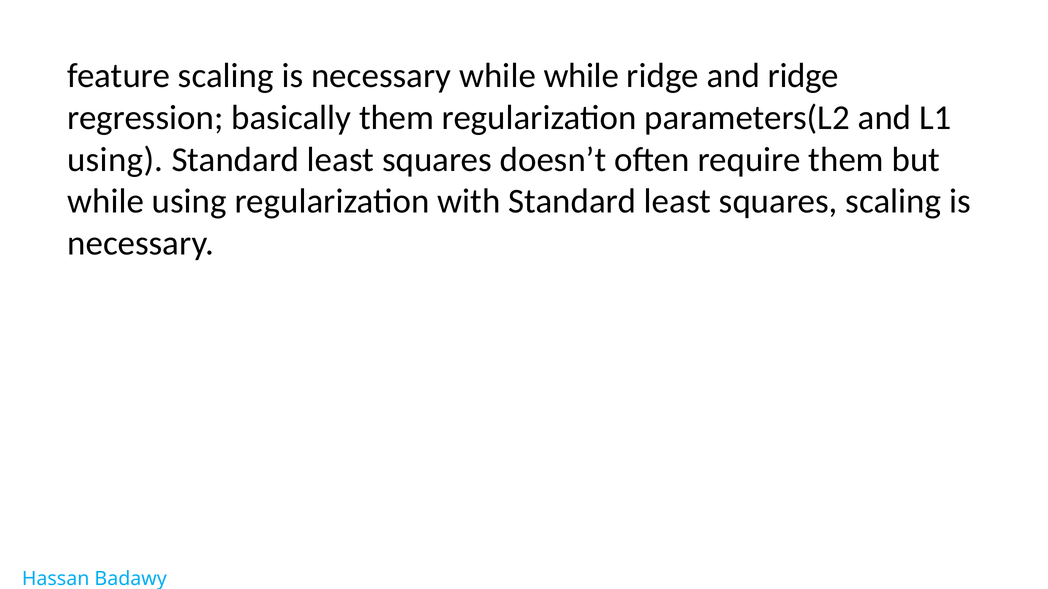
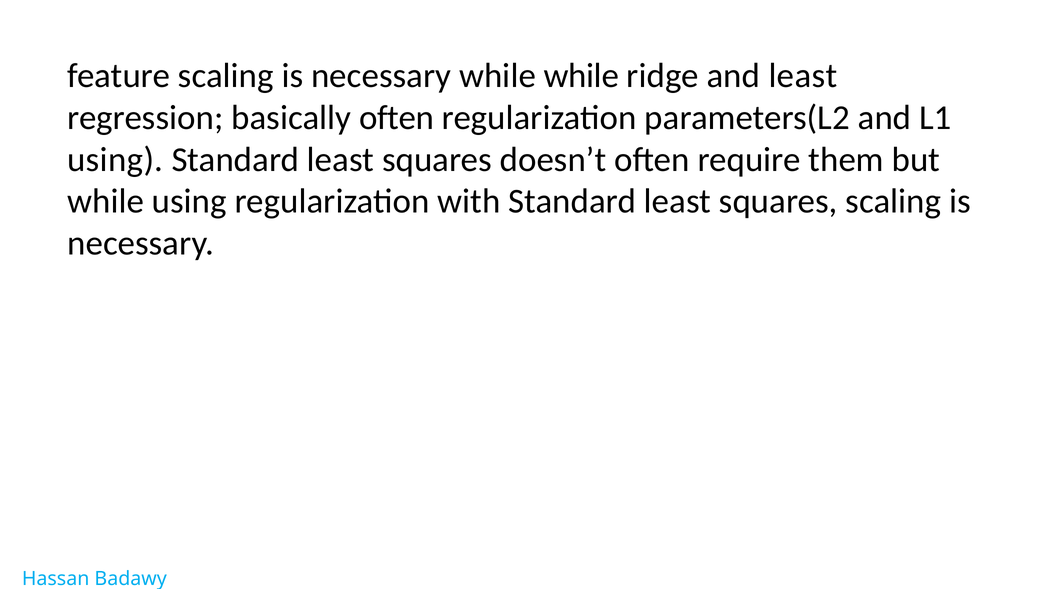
and ridge: ridge -> least (803, 76)
basically them: them -> often (397, 118)
